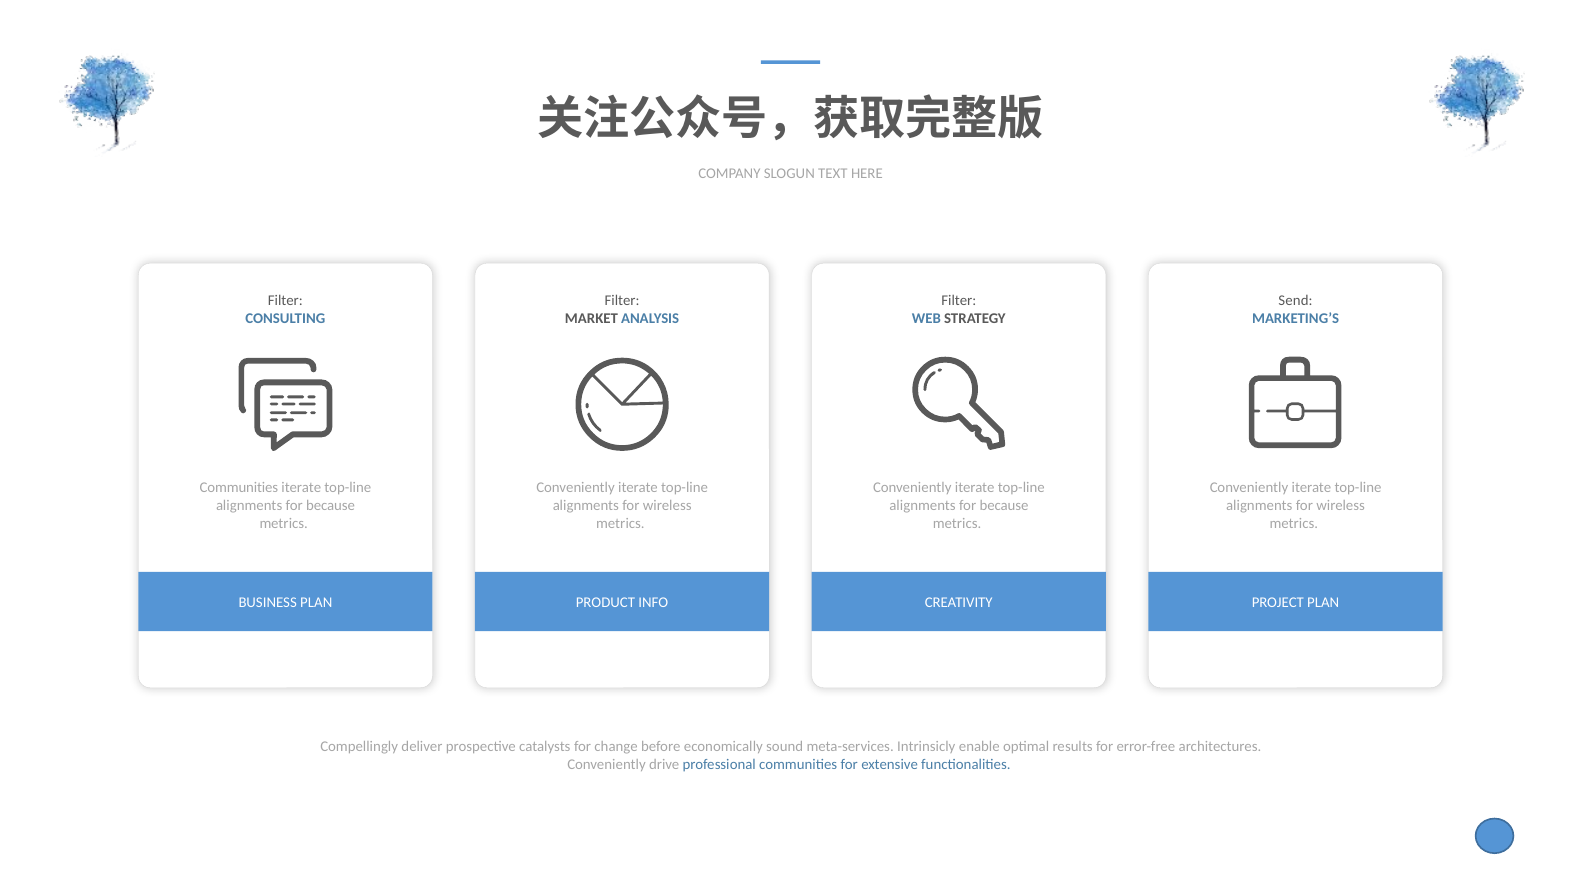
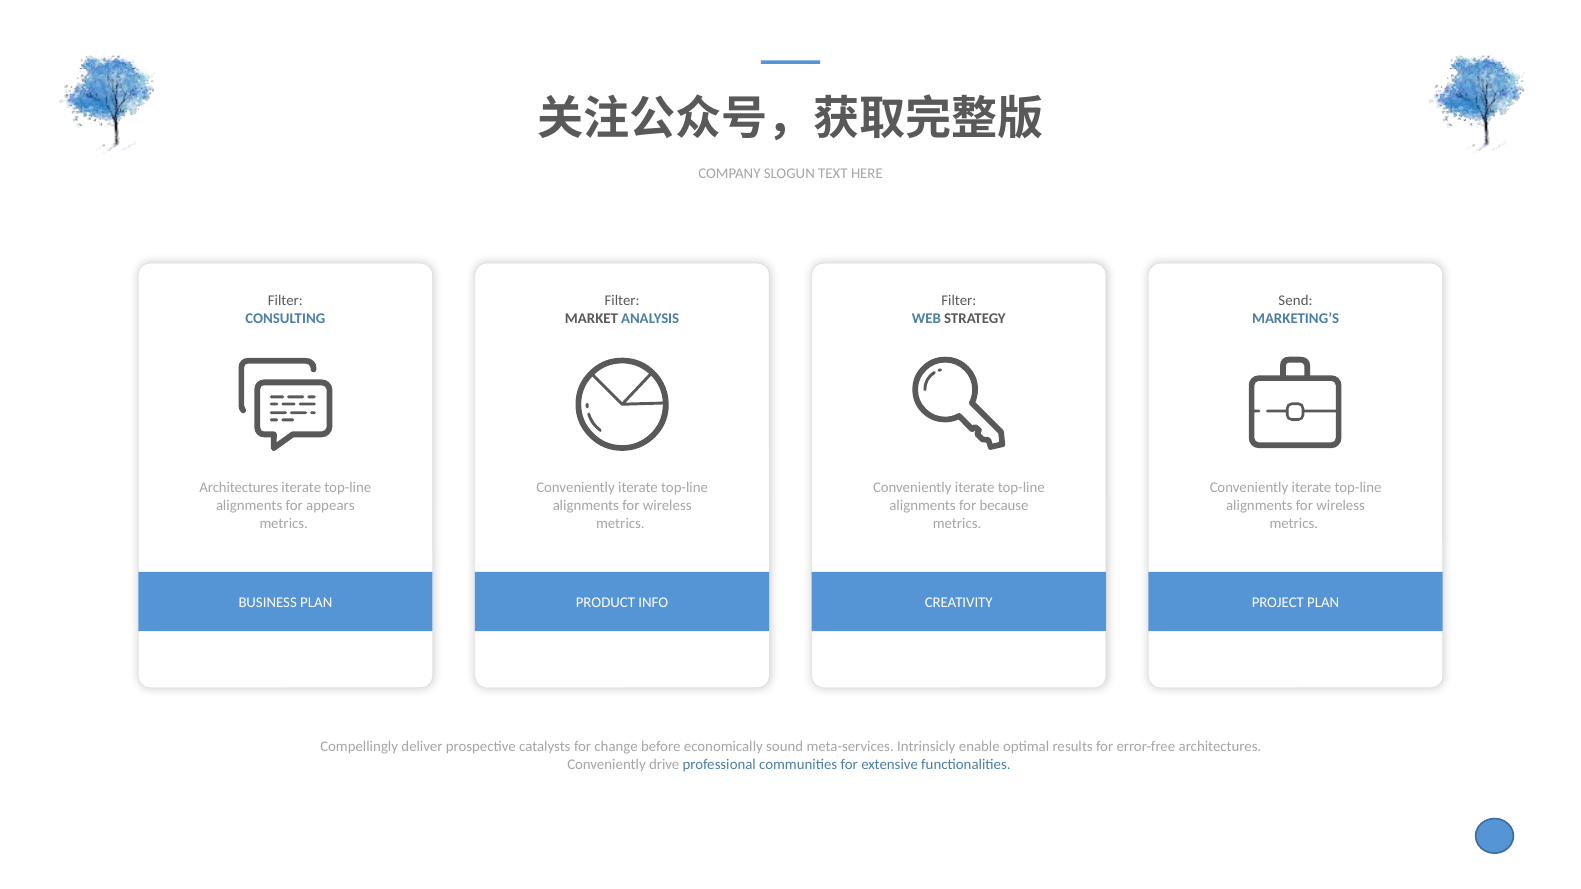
Communities: Communities -> Architectures (239, 488)
because: because -> appears (330, 506)
